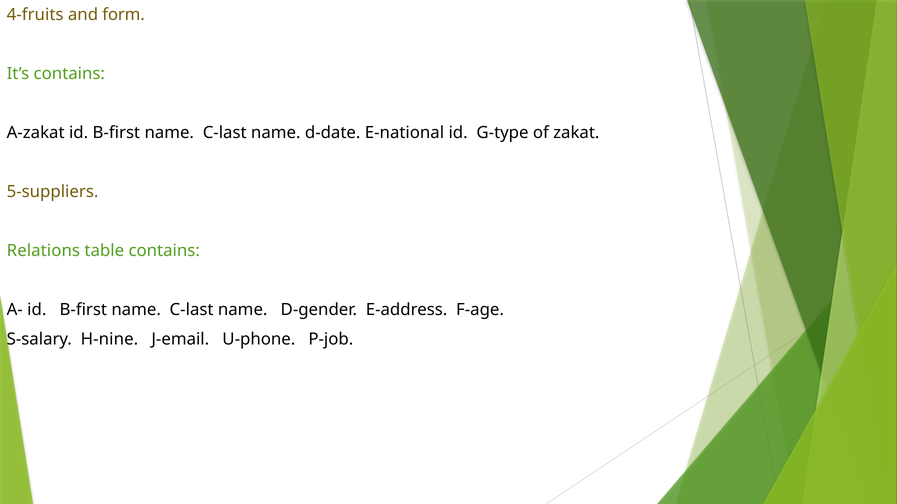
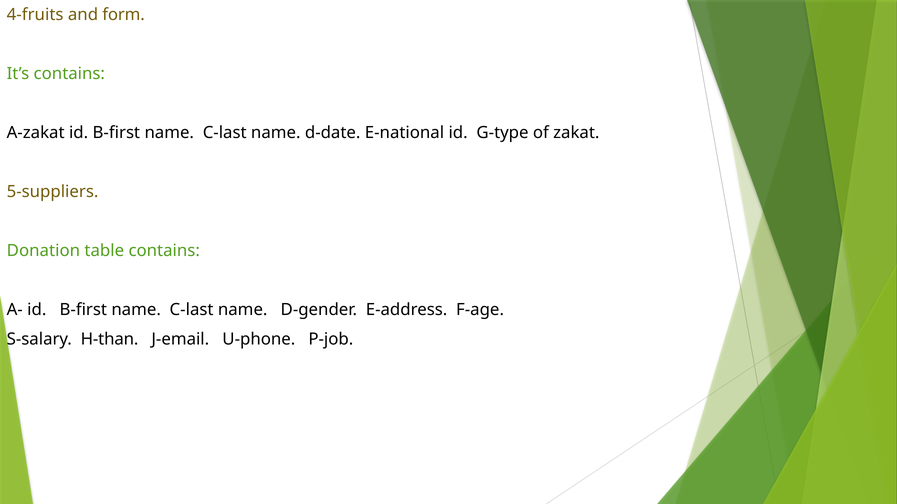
Relations: Relations -> Donation (43, 251)
H-nine: H-nine -> H-than (110, 339)
